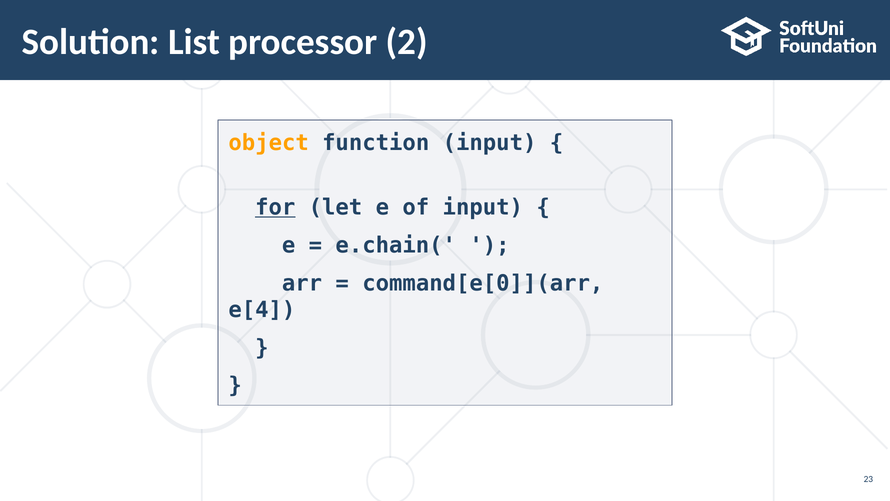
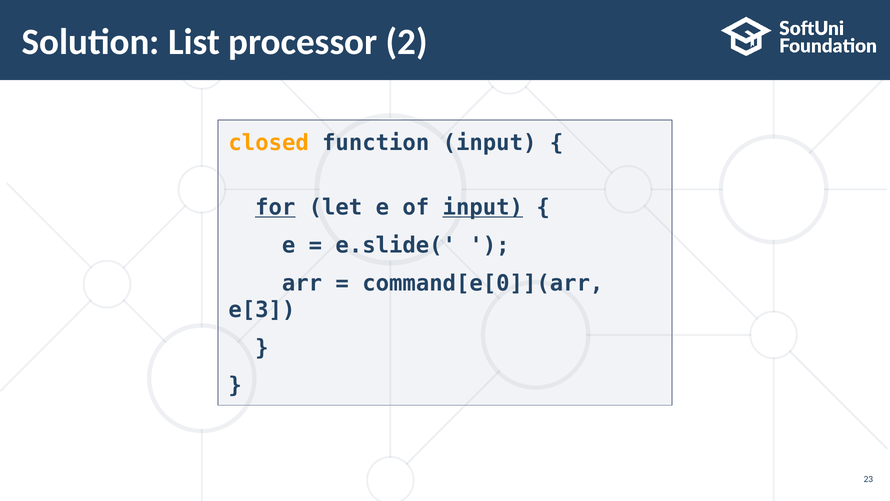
object: object -> closed (269, 143)
input underline: none -> present (483, 207)
e.chain(: e.chain( -> e.slide( (396, 245)
e[4: e[4 -> e[3 (262, 310)
